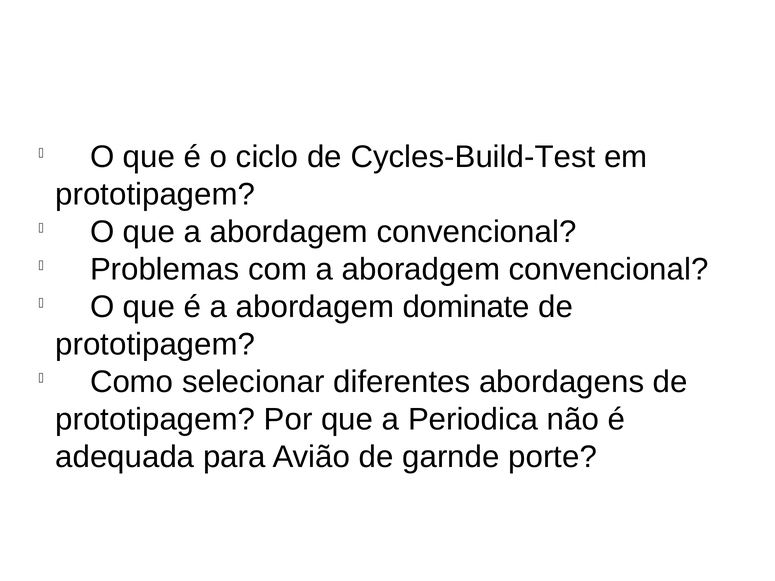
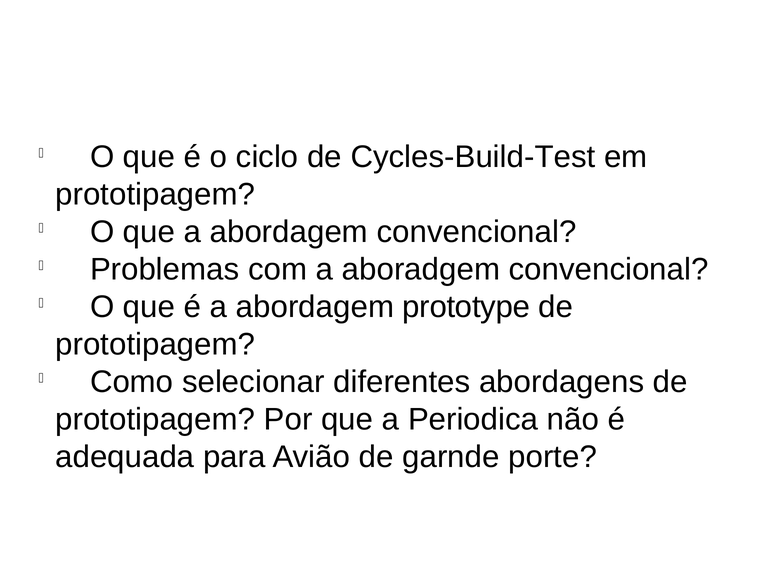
dominate: dominate -> prototype (466, 307)
